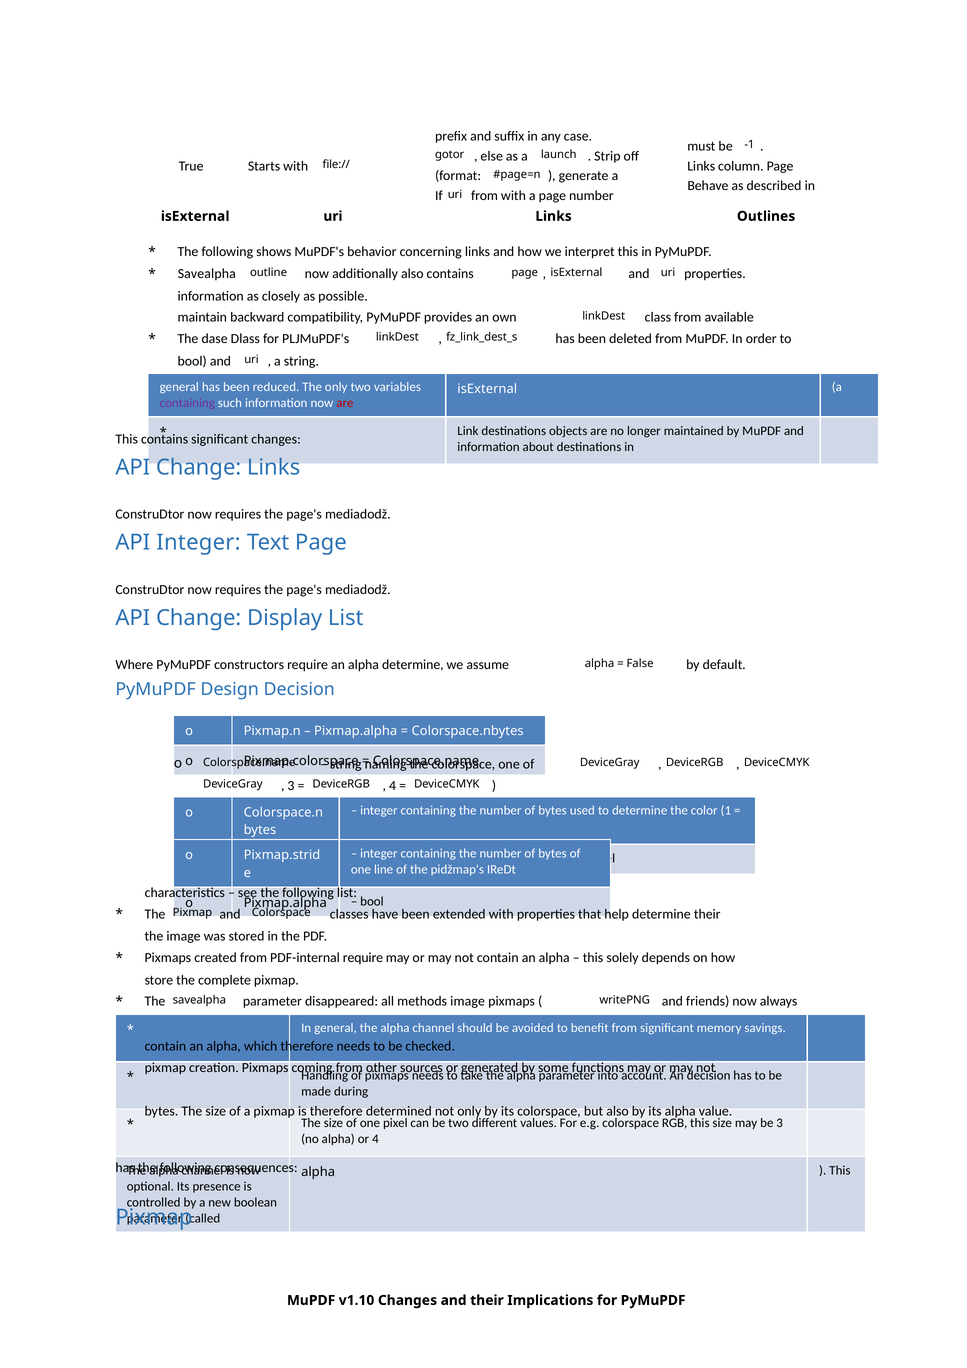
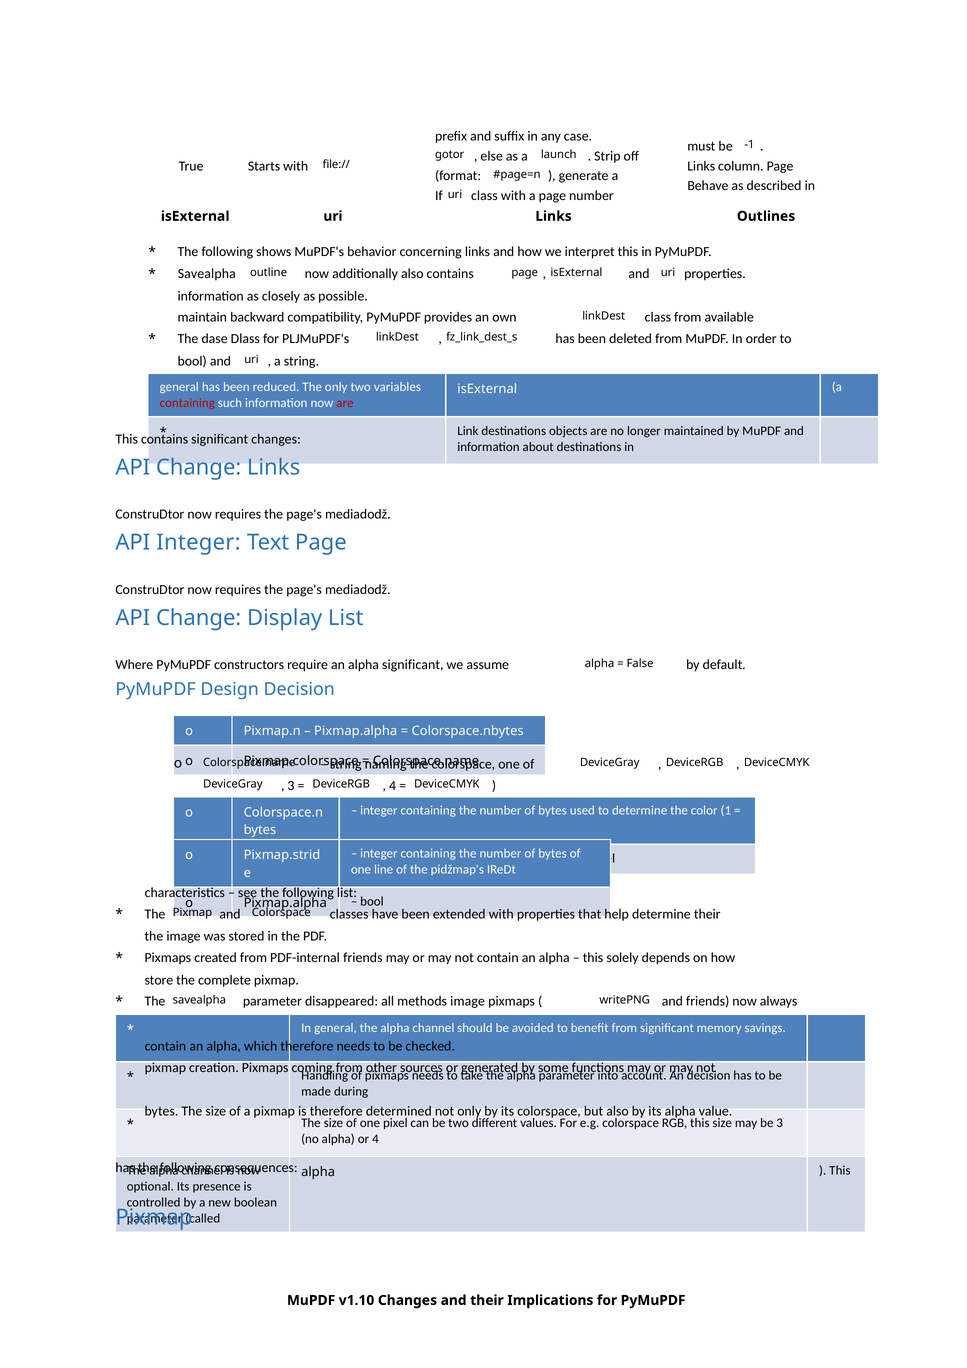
If from: from -> class (484, 196)
containing colour: purple -> red (187, 403)
alpha determine: determine -> significant (413, 665)
PDF-internal require: require -> friends (363, 957)
